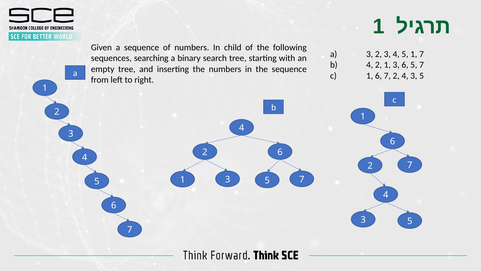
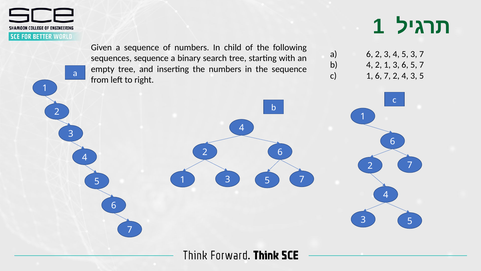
a 3: 3 -> 6 (370, 54)
4 5 1: 1 -> 3 (414, 54)
sequences searching: searching -> sequence (151, 58)
